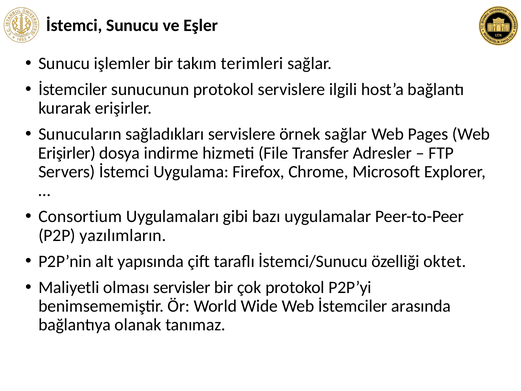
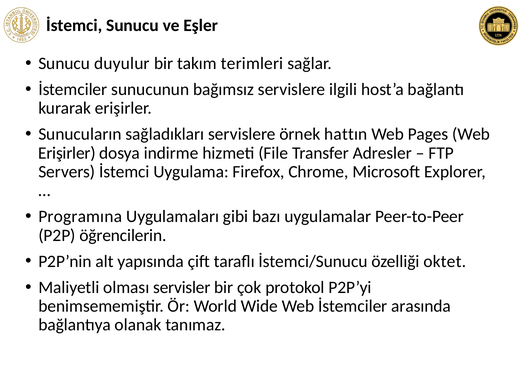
işlemler: işlemler -> duyulur (122, 63)
sunucunun protokol: protokol -> bağımsız (224, 89)
örnek sağlar: sağlar -> hattın (346, 134)
Consortium: Consortium -> Programına (80, 216)
yazılımların: yazılımların -> öğrencilerin (123, 235)
